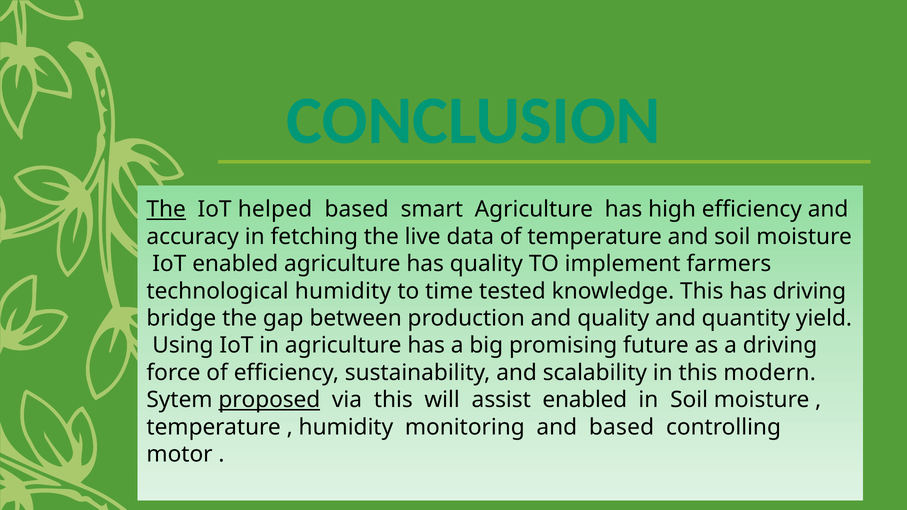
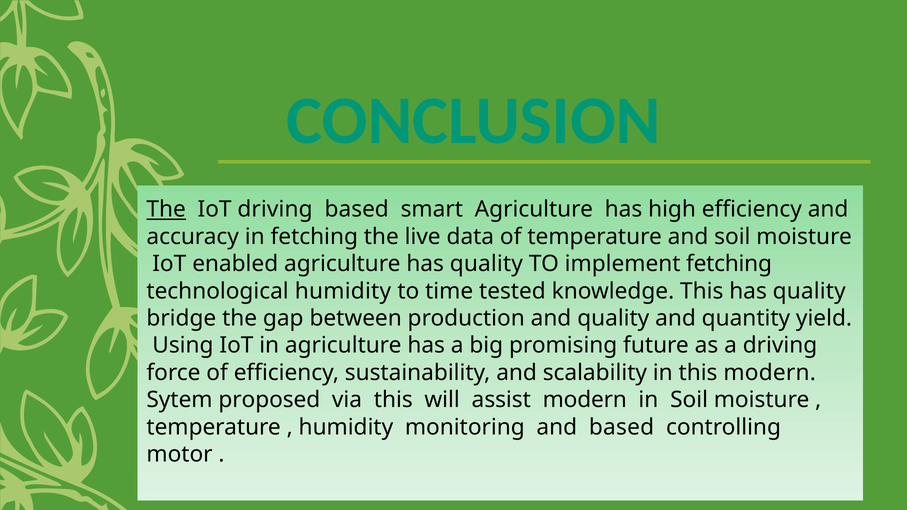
IoT helped: helped -> driving (275, 210)
implement farmers: farmers -> fetching (729, 264)
This has driving: driving -> quality (809, 291)
proposed underline: present -> none (269, 400)
assist enabled: enabled -> modern (585, 400)
